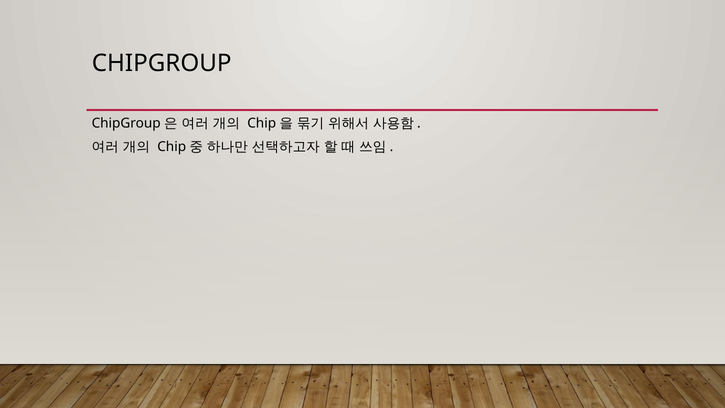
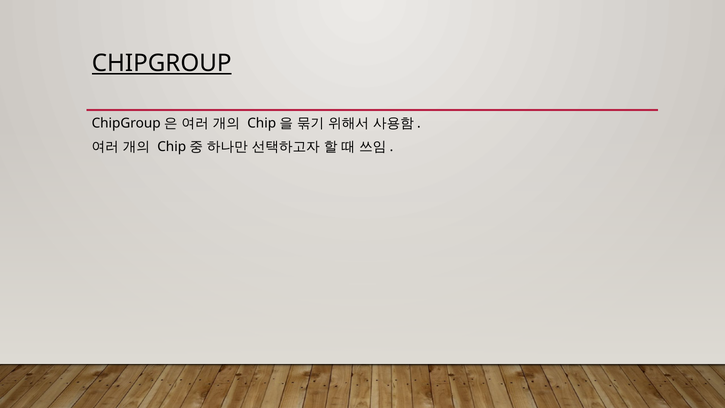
CHIPGROUP underline: none -> present (162, 63)
